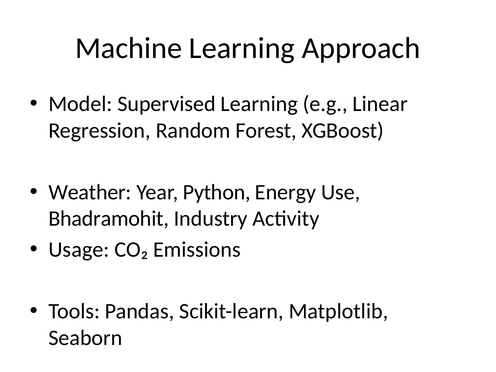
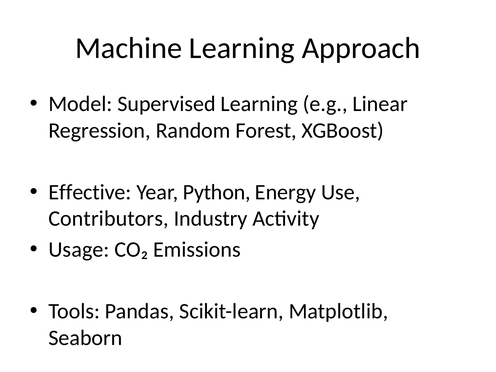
Weather: Weather -> Effective (90, 192)
Bhadramohit: Bhadramohit -> Contributors (108, 219)
